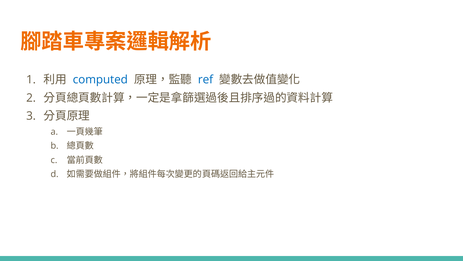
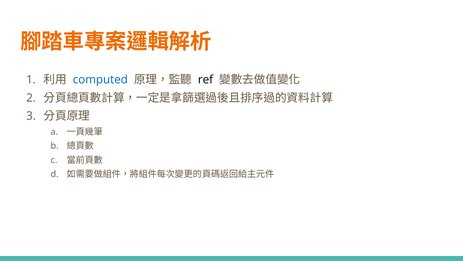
ref colour: blue -> black (206, 80)
